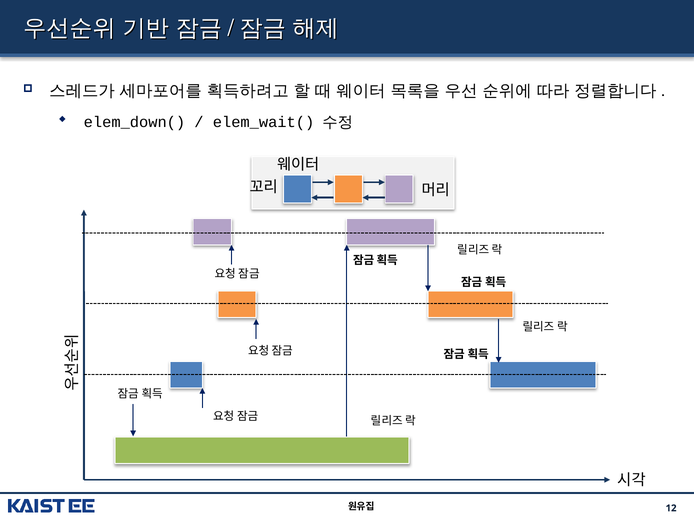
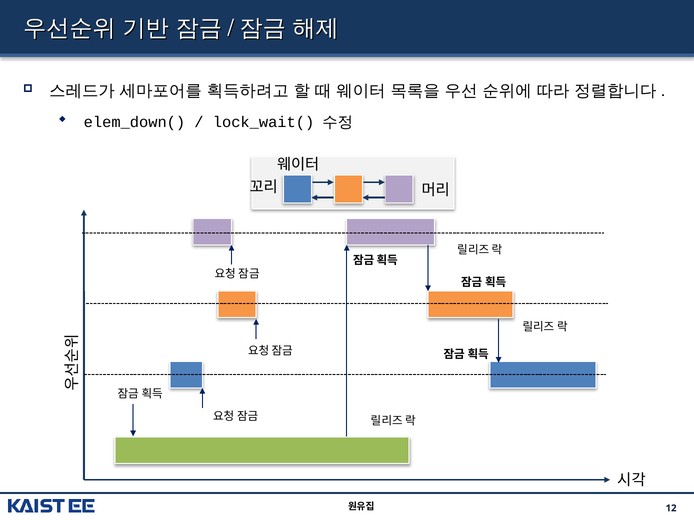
elem_wait(: elem_wait( -> lock_wait( (264, 122)
